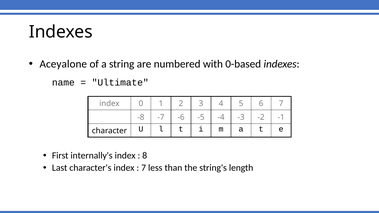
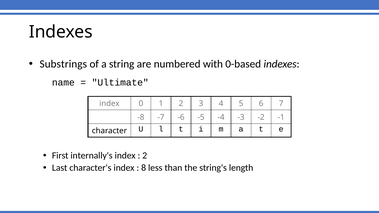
Aceyalone: Aceyalone -> Substrings (63, 64)
8: 8 -> 2 (145, 156)
7: 7 -> 8 (144, 168)
